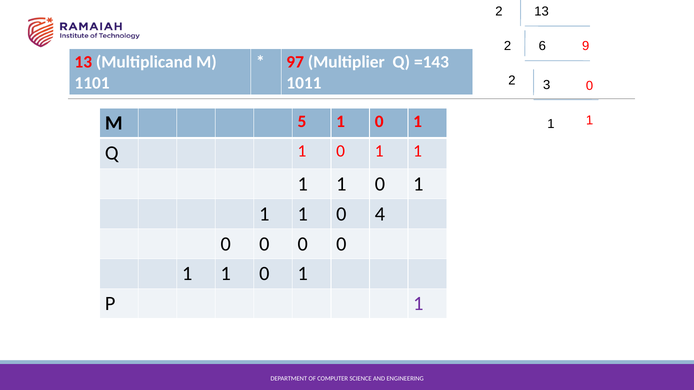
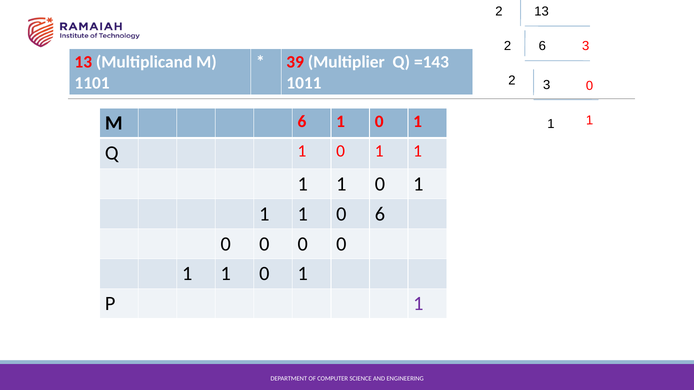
6 9: 9 -> 3 (586, 46)
97: 97 -> 39 (295, 62)
M 5: 5 -> 6 (302, 121)
0 4: 4 -> 6 (380, 214)
